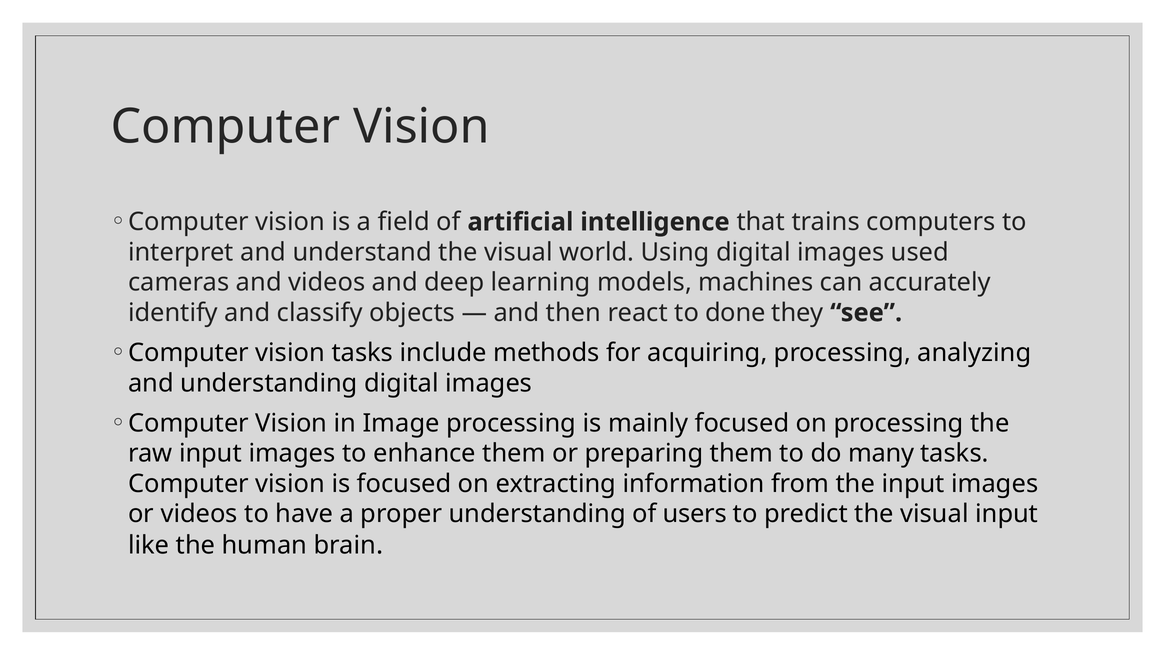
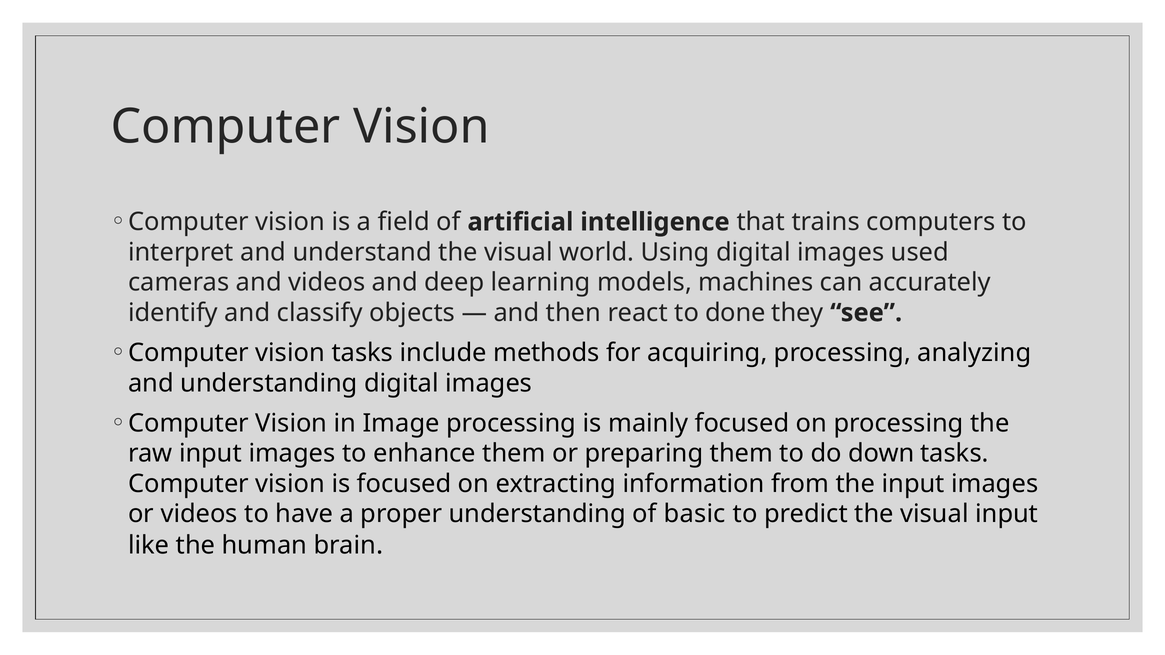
many: many -> down (881, 454)
users: users -> basic (695, 514)
